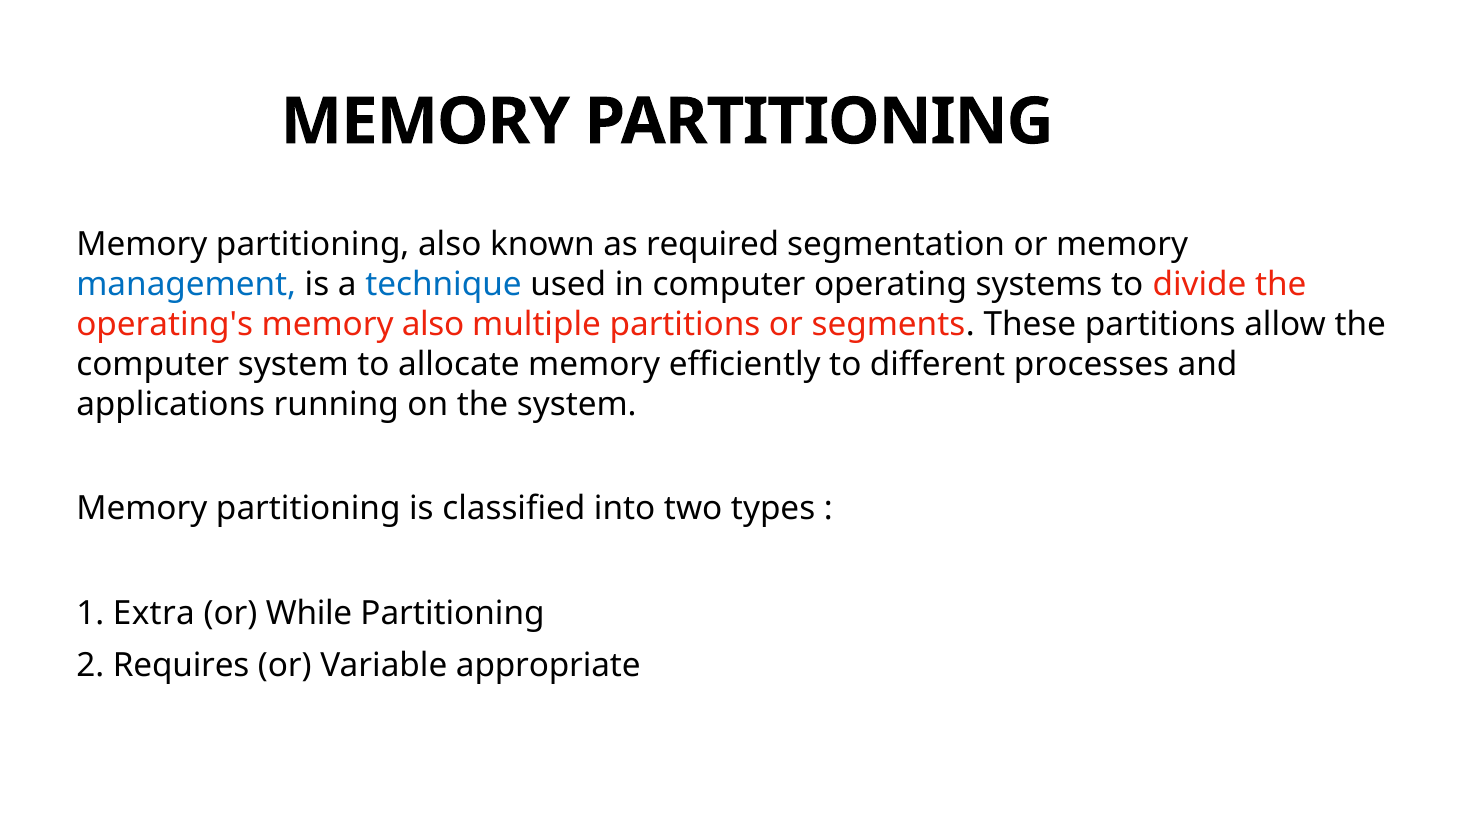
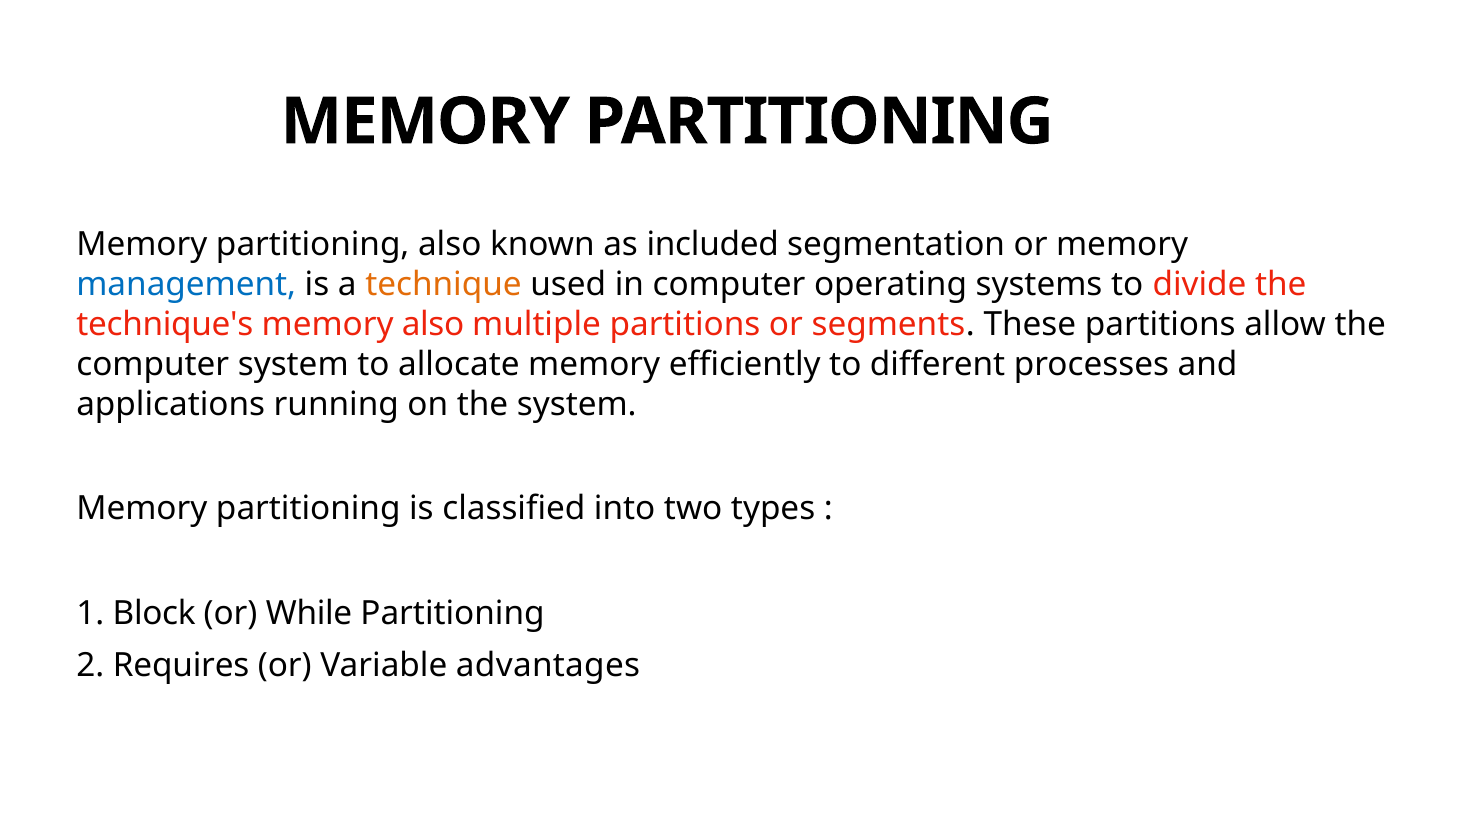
required: required -> included (713, 244)
technique colour: blue -> orange (443, 284)
operating's: operating's -> technique's (165, 324)
Extra: Extra -> Block (154, 613)
appropriate: appropriate -> advantages (548, 666)
